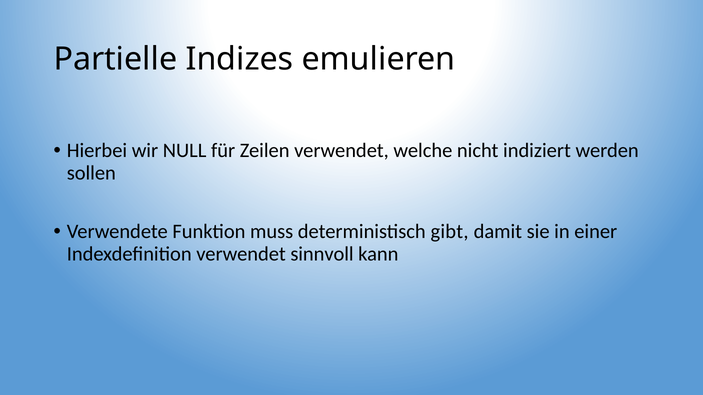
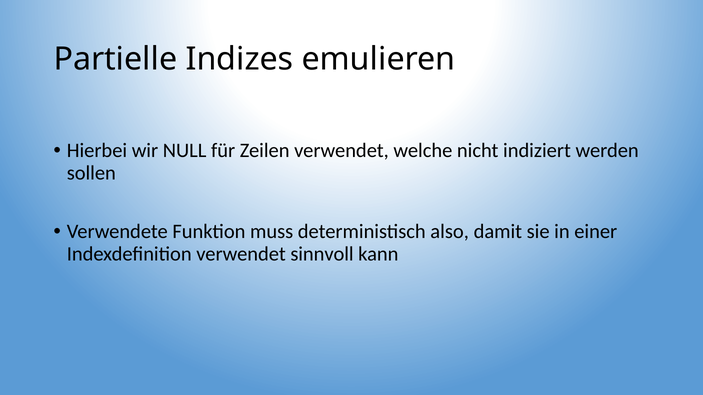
gibt: gibt -> also (450, 232)
